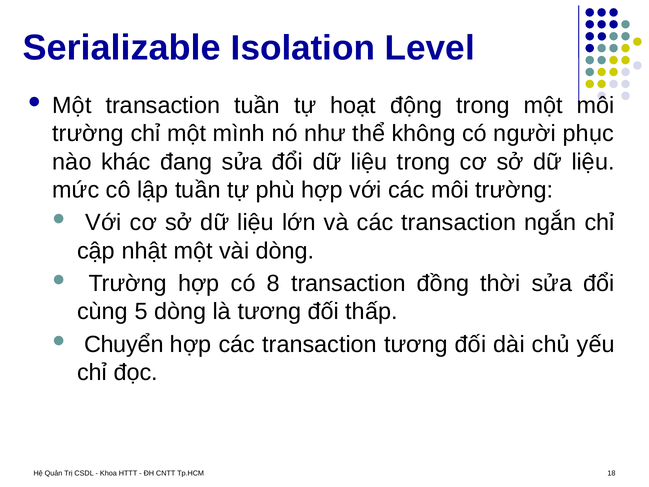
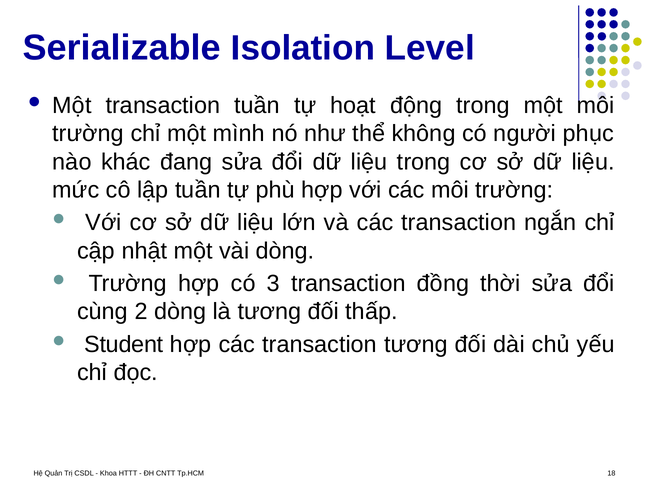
8: 8 -> 3 (273, 283)
5: 5 -> 2 (141, 312)
Chuyển: Chuyển -> Student (124, 344)
